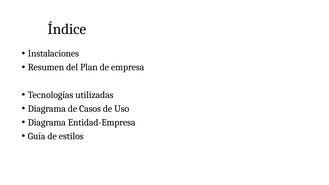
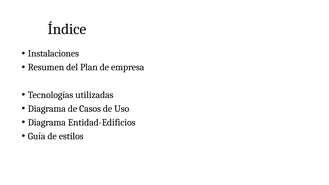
Entidad-Empresa: Entidad-Empresa -> Entidad-Edificios (102, 122)
